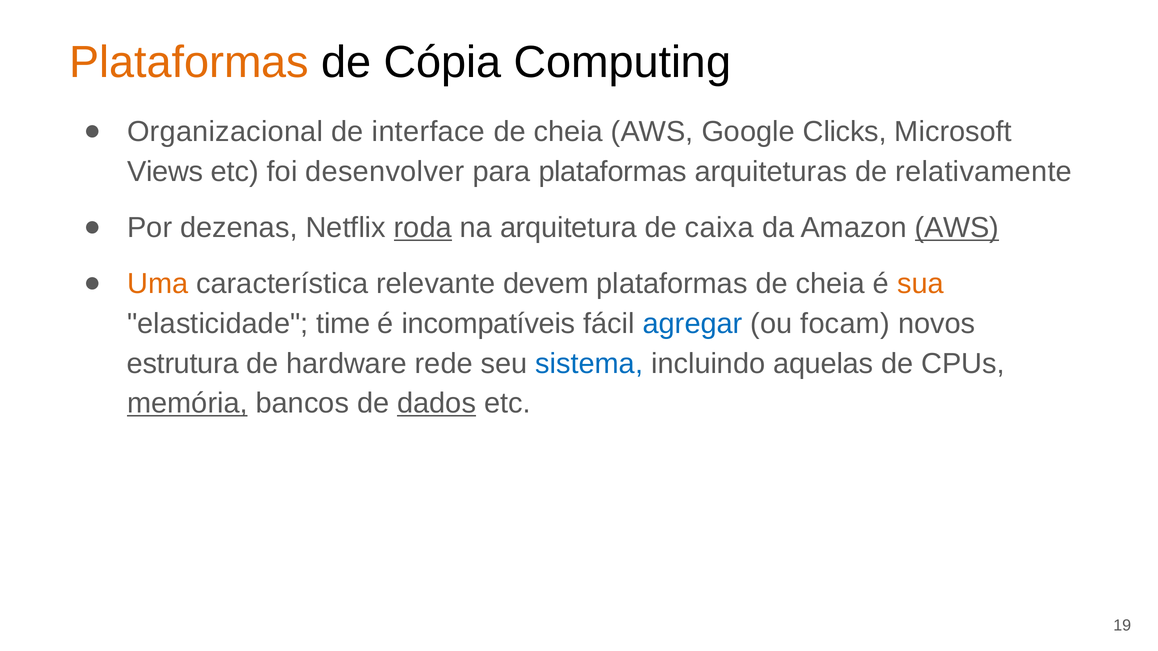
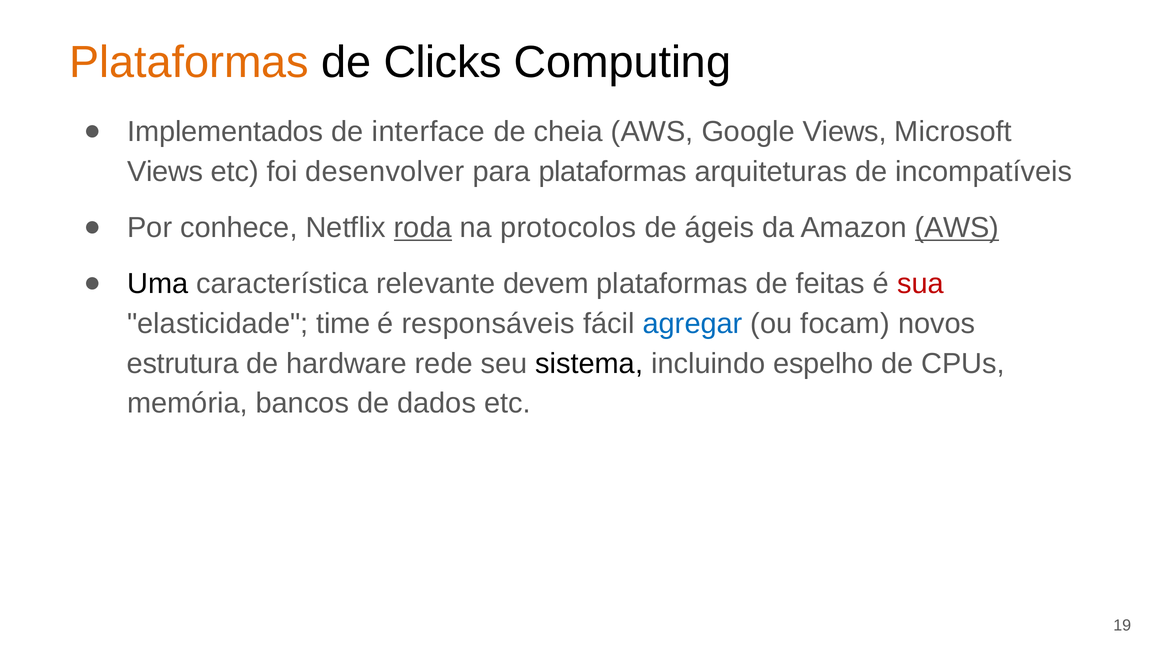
Cópia: Cópia -> Clicks (443, 63)
Organizacional: Organizacional -> Implementados (225, 132)
Google Clicks: Clicks -> Views (845, 132)
relativamente: relativamente -> incompatíveis (984, 172)
dezenas: dezenas -> conhece (239, 228)
arquitetura: arquitetura -> protocolos (568, 228)
caixa: caixa -> ágeis (720, 228)
Uma colour: orange -> black (158, 284)
plataformas de cheia: cheia -> feitas (830, 284)
sua colour: orange -> red (920, 284)
incompatíveis: incompatíveis -> responsáveis (488, 324)
sistema colour: blue -> black (589, 364)
aquelas: aquelas -> espelho (823, 364)
memória underline: present -> none (187, 404)
dados underline: present -> none (437, 404)
